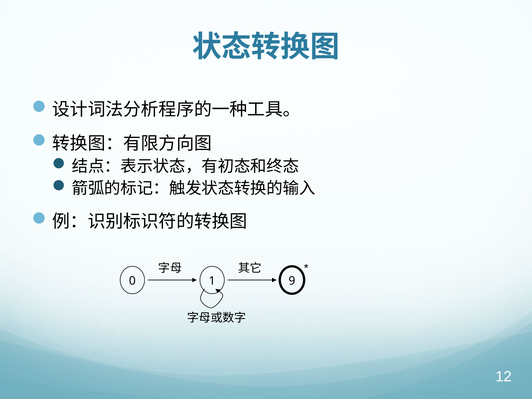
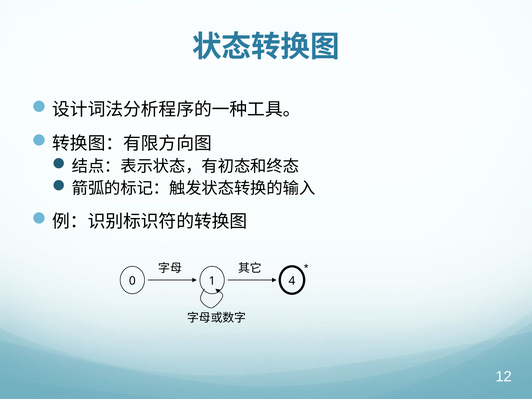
9: 9 -> 4 (292, 281)
